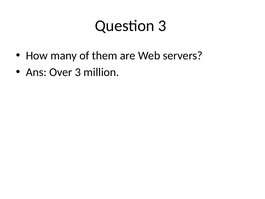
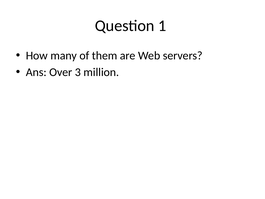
Question 3: 3 -> 1 (162, 26)
